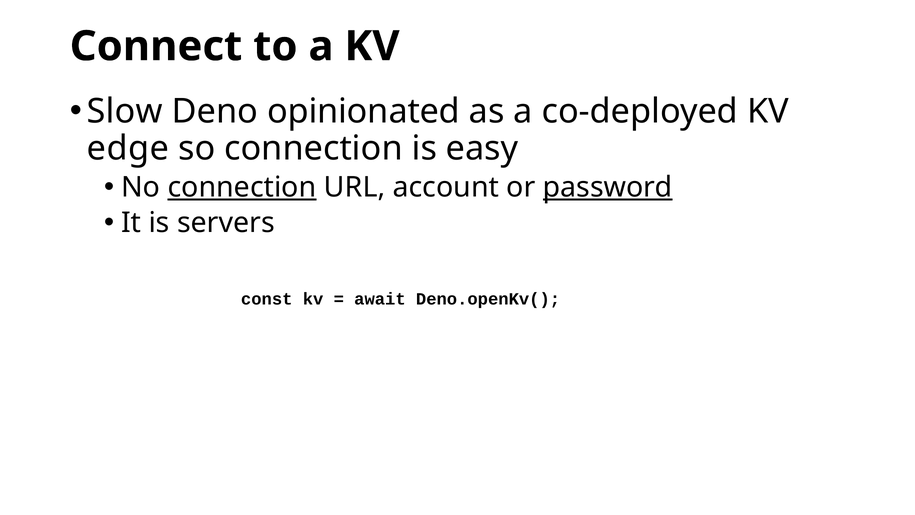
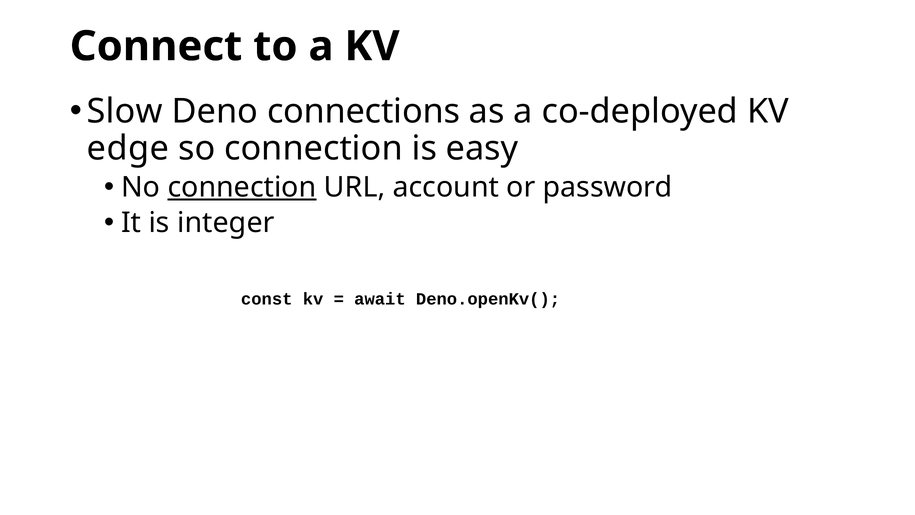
opinionated: opinionated -> connections (364, 111)
password underline: present -> none (608, 187)
servers: servers -> integer (226, 223)
